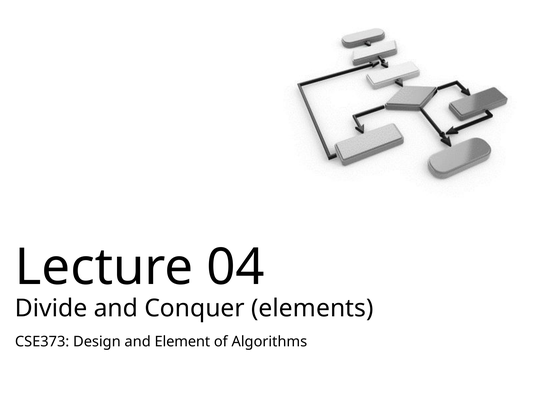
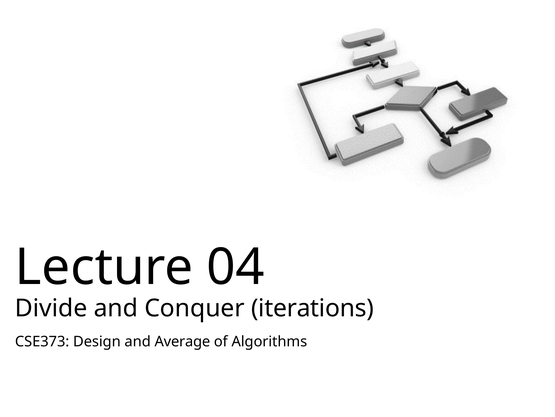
elements: elements -> iterations (312, 308)
Element: Element -> Average (182, 341)
